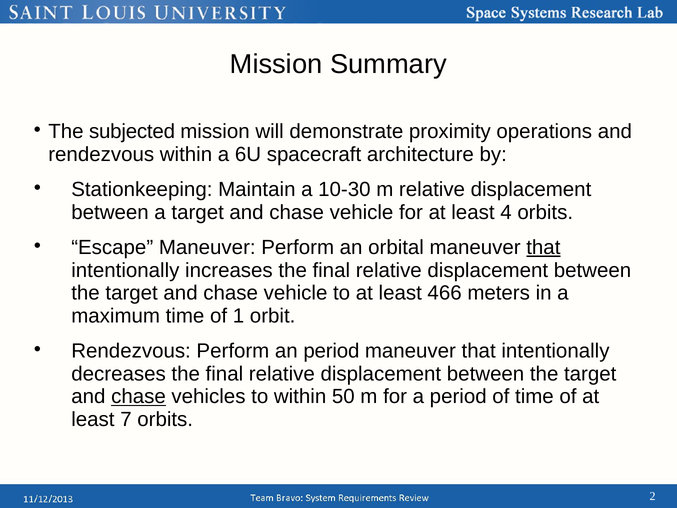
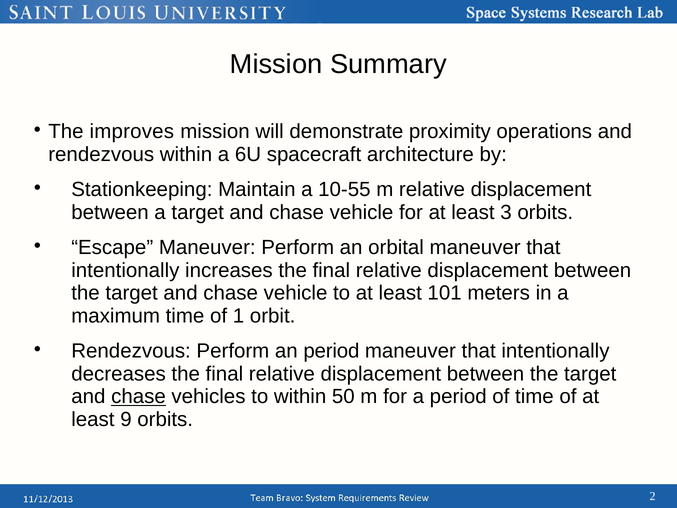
subjected: subjected -> improves (132, 132)
10-30: 10-30 -> 10-55 (344, 190)
4: 4 -> 3 (506, 213)
that underline: present -> none (543, 248)
466: 466 -> 101 (445, 293)
7: 7 -> 9 (126, 420)
